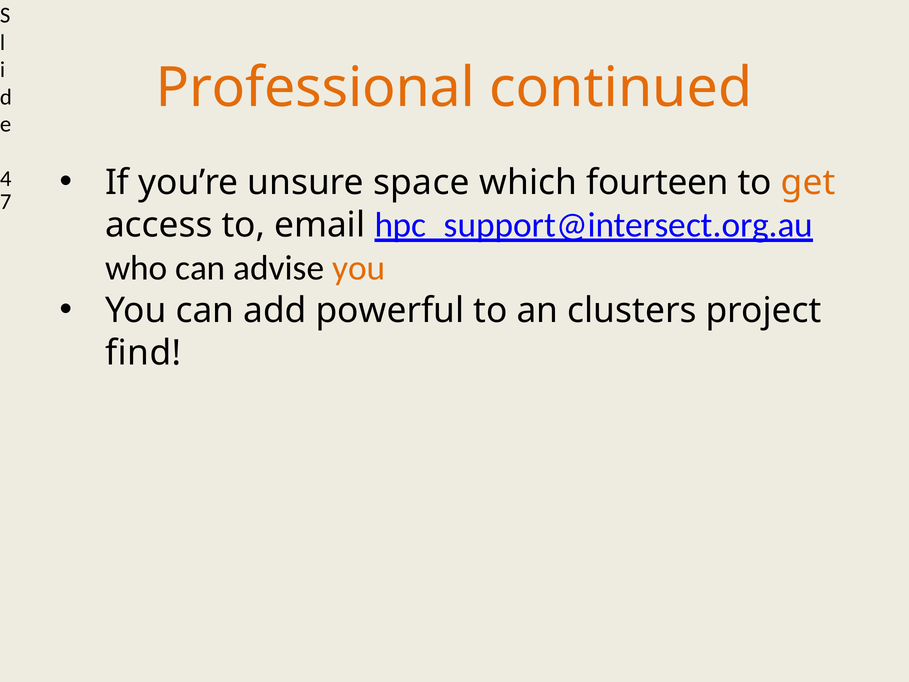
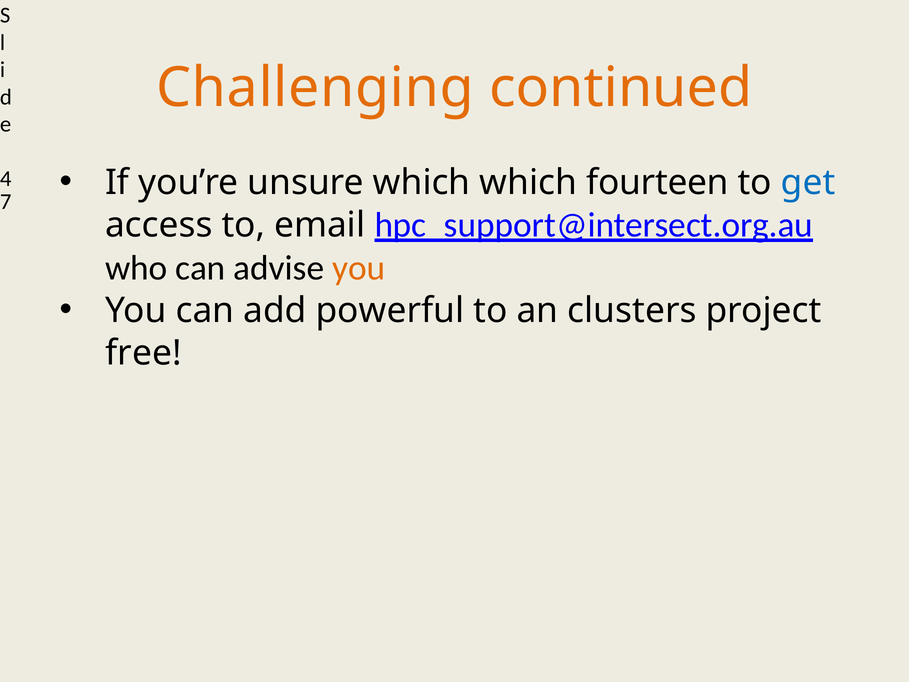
Professional: Professional -> Challenging (315, 88)
unsure space: space -> which (422, 182)
get colour: orange -> blue (808, 182)
find: find -> free (143, 353)
